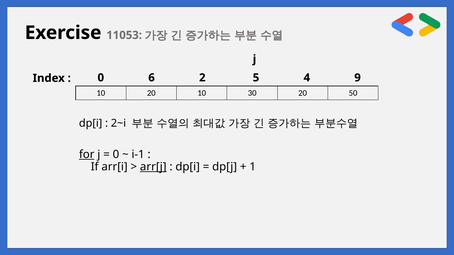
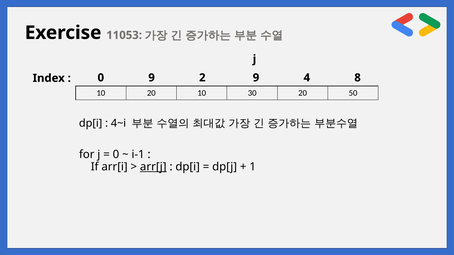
0 6: 6 -> 9 (152, 78)
2 5: 5 -> 9 (256, 78)
9: 9 -> 8 (358, 78)
2~i: 2~i -> 4~i (118, 124)
for underline: present -> none (87, 155)
